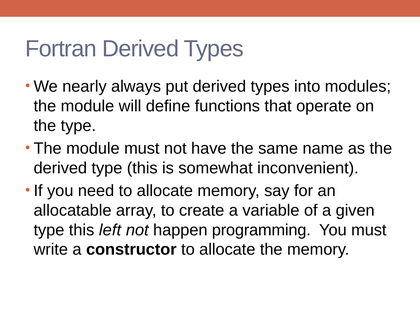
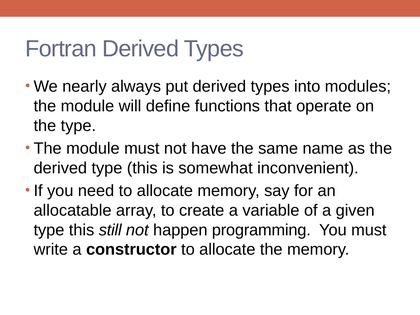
left: left -> still (110, 230)
